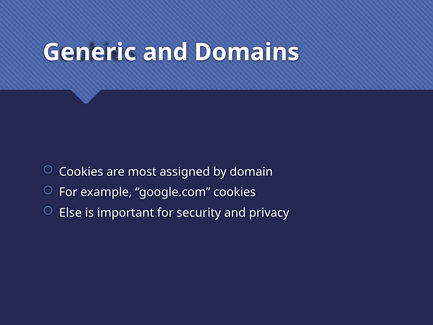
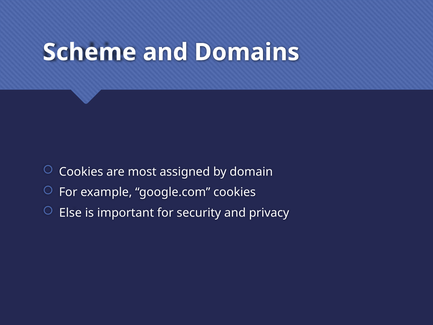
Generic: Generic -> Scheme (90, 52)
